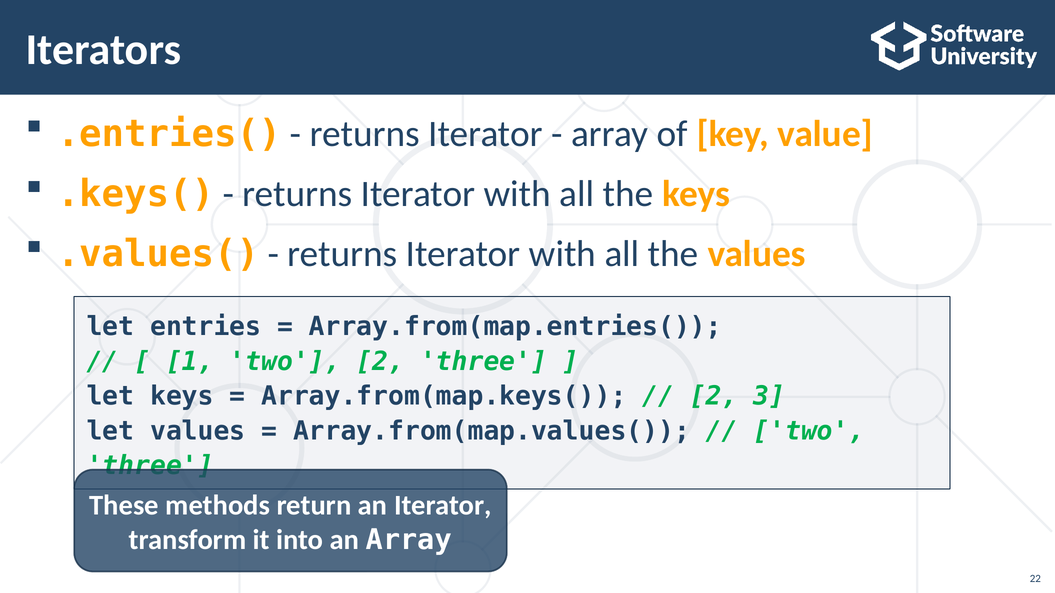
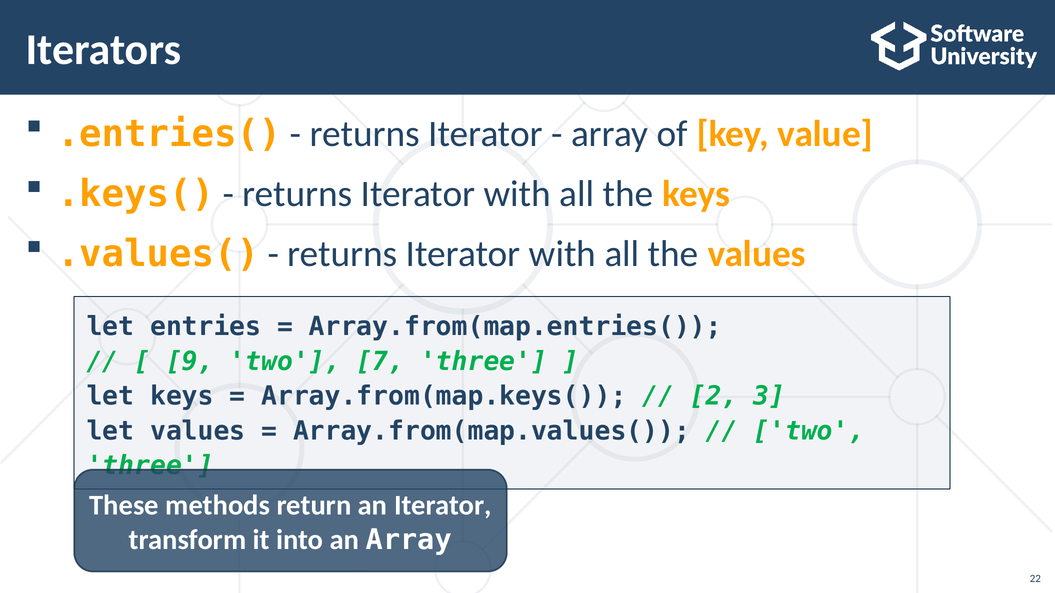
1: 1 -> 9 (190, 362)
two 2: 2 -> 7 (380, 362)
